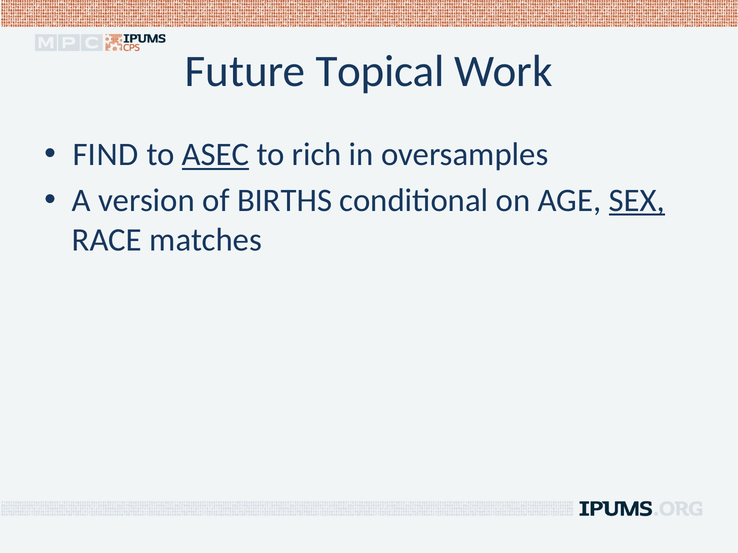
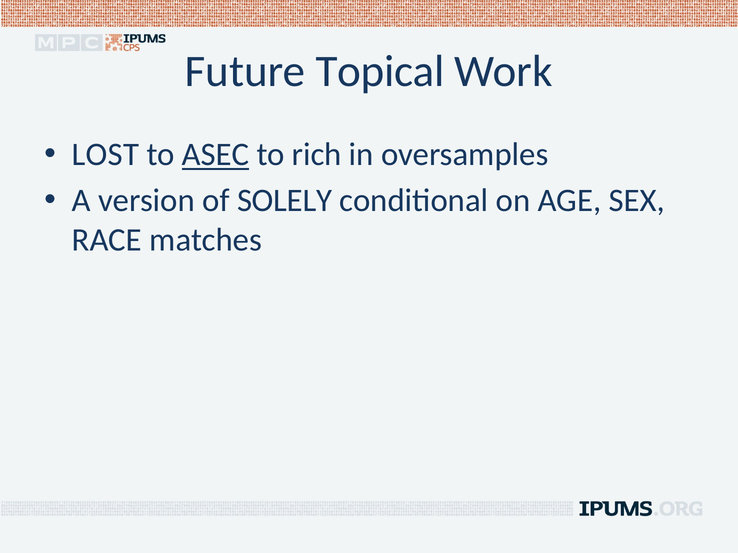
FIND: FIND -> LOST (105, 155)
BIRTHS: BIRTHS -> SOLELY (285, 201)
SEX underline: present -> none (637, 201)
